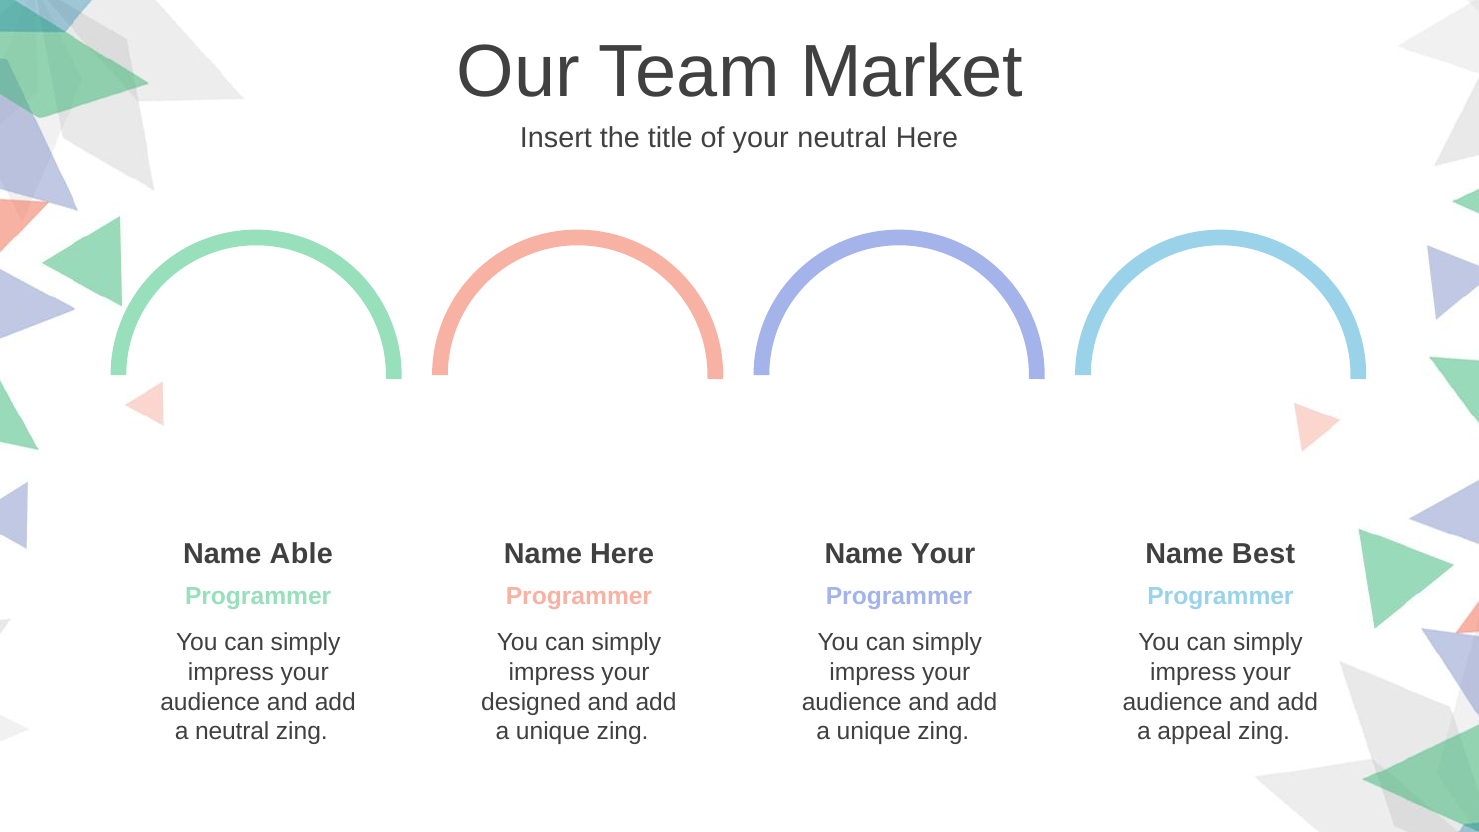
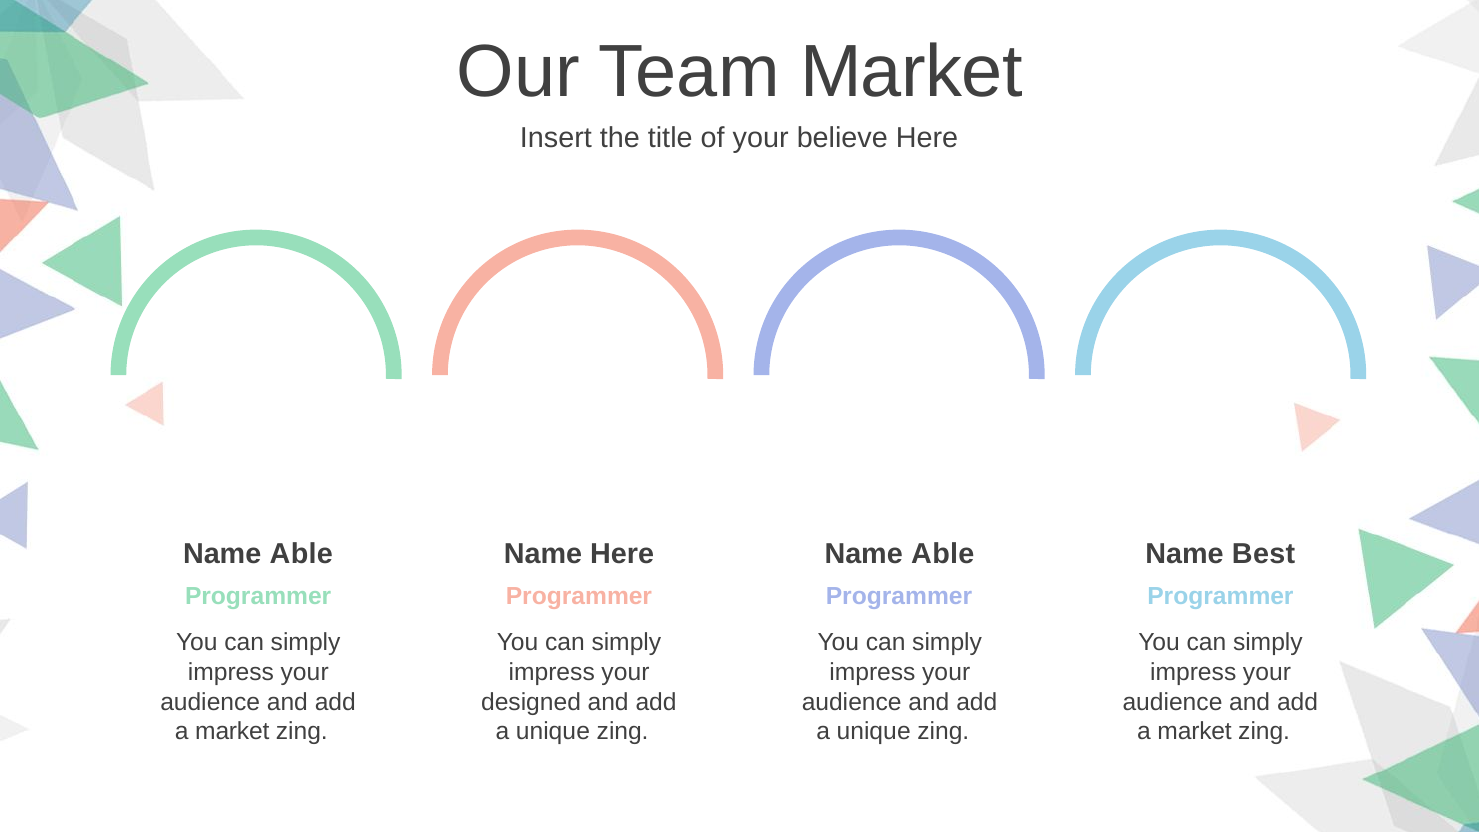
your neutral: neutral -> believe (842, 138)
Your: Your -> Able (943, 554)
neutral: neutral -> market (232, 731)
appeal: appeal -> market (1195, 731)
